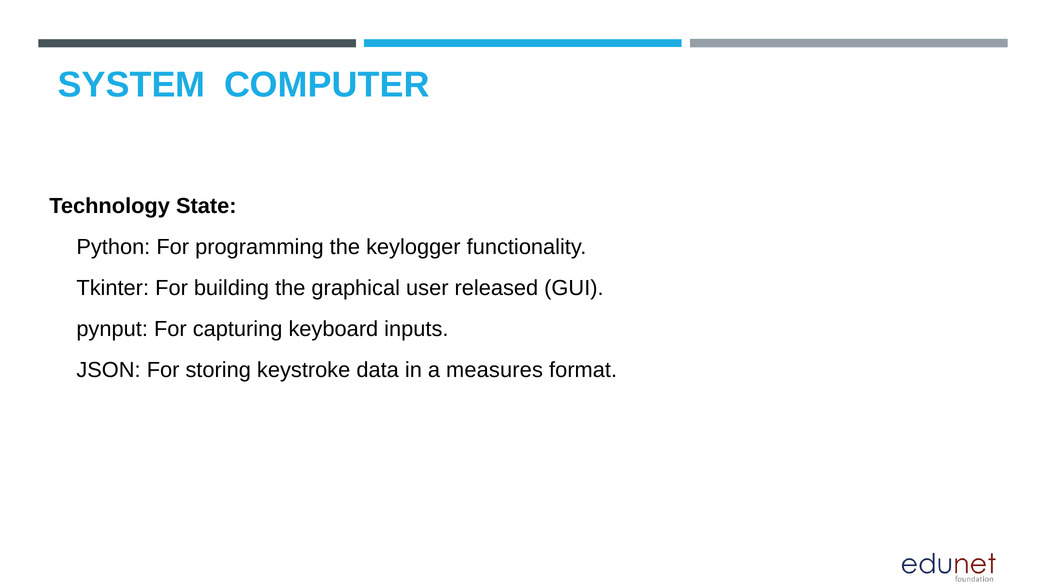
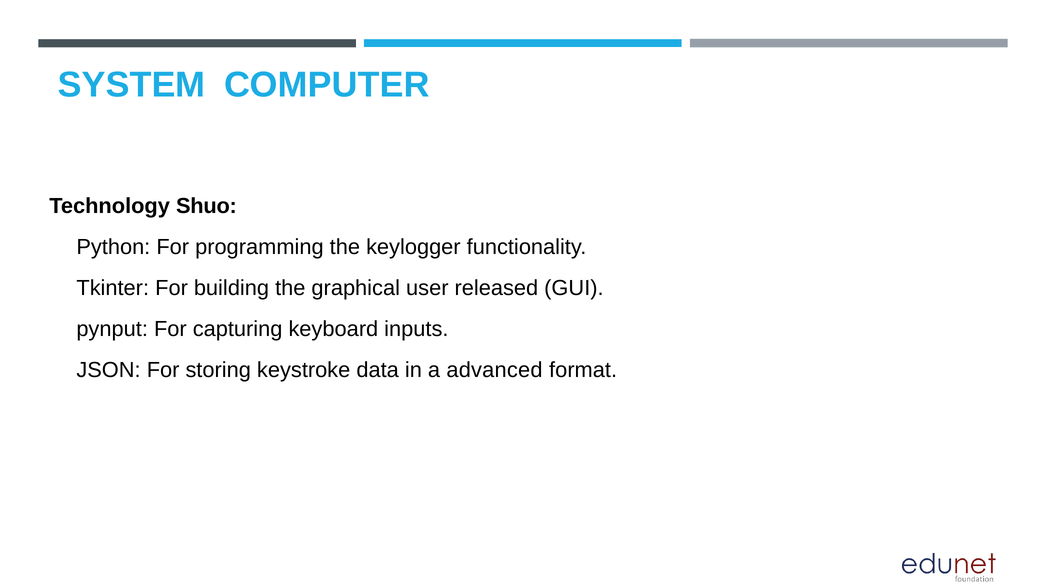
State: State -> Shuo (206, 206)
measures: measures -> advanced (494, 370)
